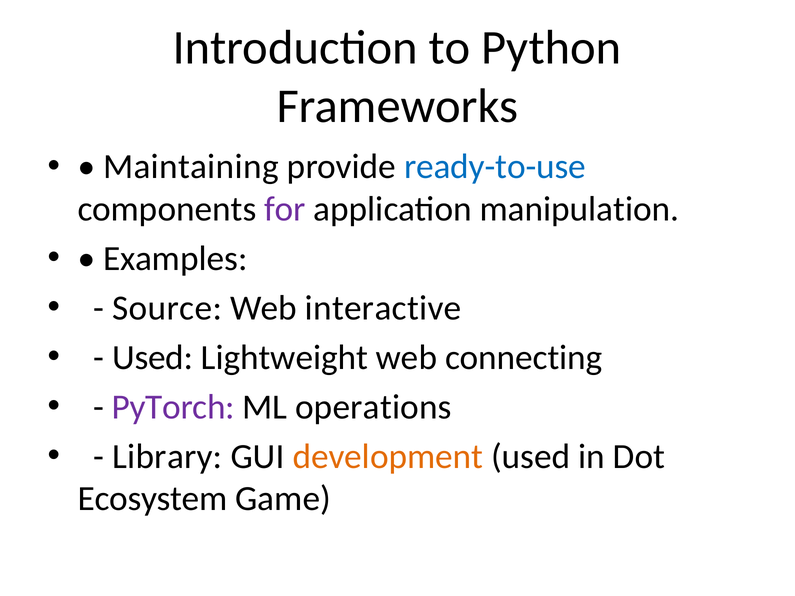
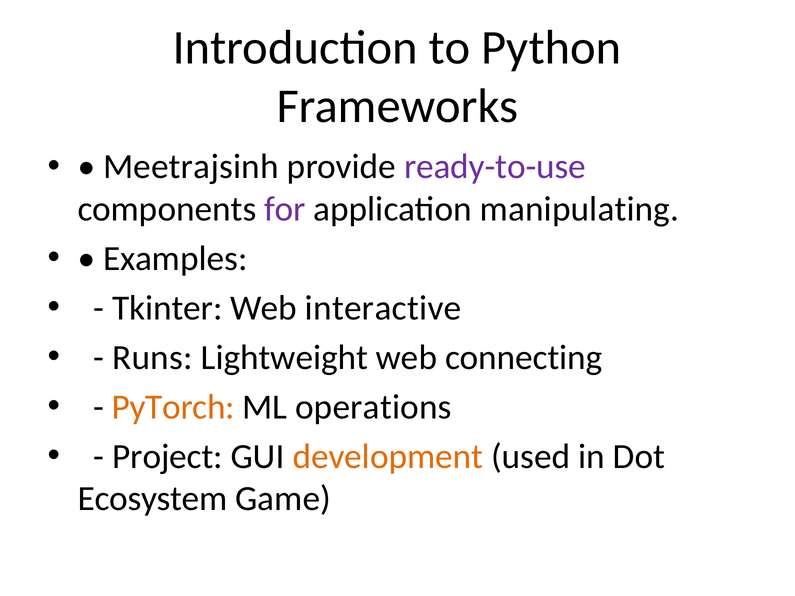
Maintaining: Maintaining -> Meetrajsinh (191, 167)
ready-to-use colour: blue -> purple (495, 167)
manipulation: manipulation -> manipulating (579, 209)
Source: Source -> Tkinter (167, 308)
Used: Used -> Runs (152, 358)
PyTorch colour: purple -> orange (173, 407)
Library: Library -> Project (168, 457)
